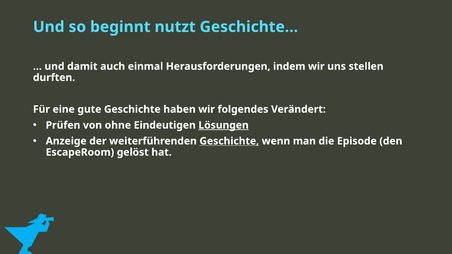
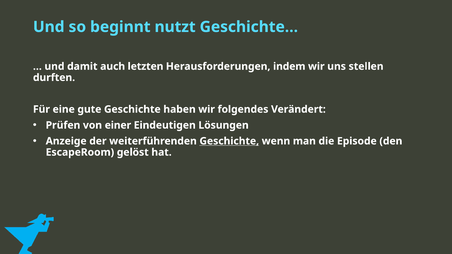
einmal: einmal -> letzten (146, 66)
ohne: ohne -> einer (118, 125)
Lösungen underline: present -> none (224, 125)
